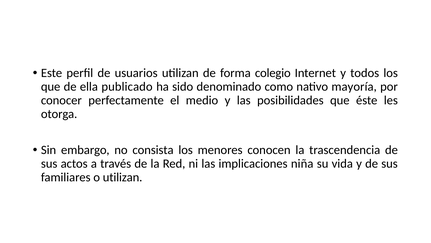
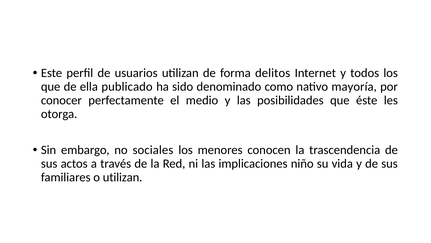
colegio: colegio -> delitos (273, 73)
consista: consista -> sociales (153, 150)
niña: niña -> niño (302, 163)
